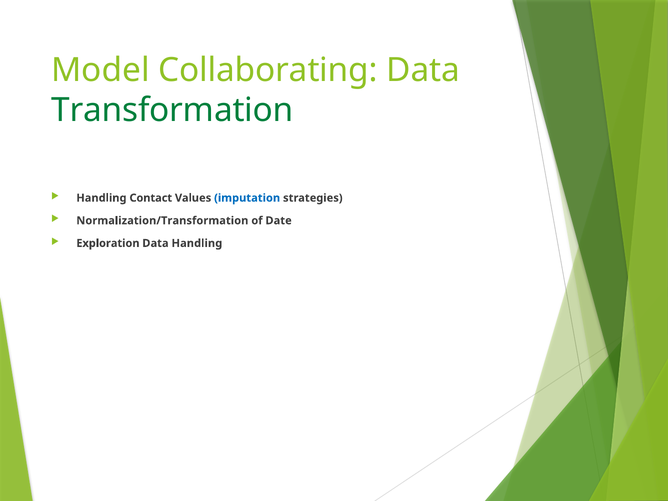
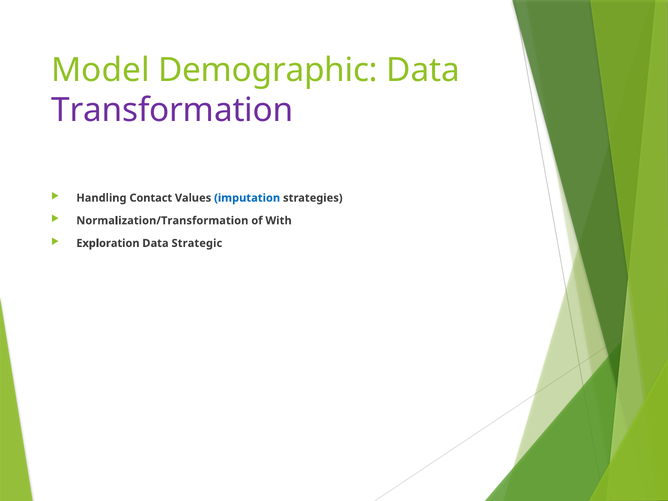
Collaborating: Collaborating -> Demographic (268, 70)
Transformation colour: green -> purple (172, 110)
Date: Date -> With (279, 221)
Data Handling: Handling -> Strategic (197, 243)
